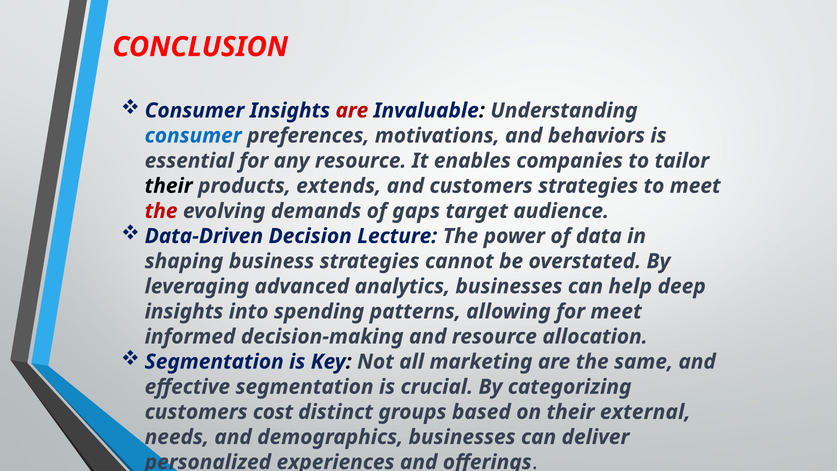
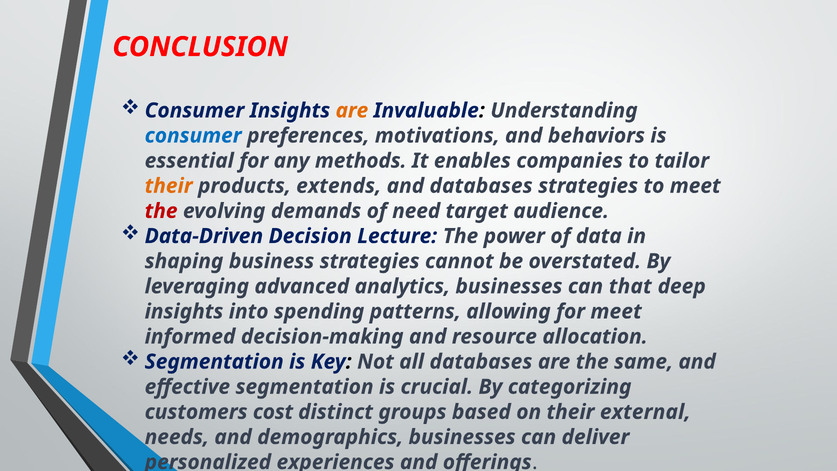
are colour: red -> orange (352, 110)
any resource: resource -> methods (361, 161)
their colour: black -> orange (169, 186)
and customers: customers -> databases (481, 186)
gaps: gaps -> need (416, 211)
help: help -> that (630, 286)
all marketing: marketing -> databases (481, 362)
